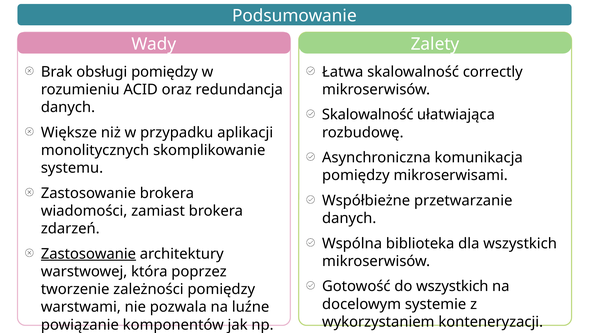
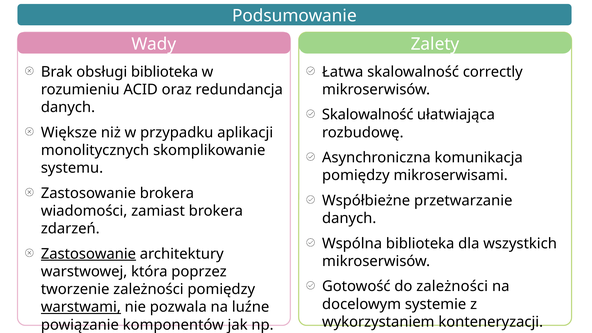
obsługi pomiędzy: pomiędzy -> biblioteka (165, 72)
do wszystkich: wszystkich -> zależności (452, 286)
warstwami underline: none -> present (81, 307)
